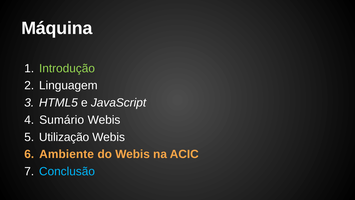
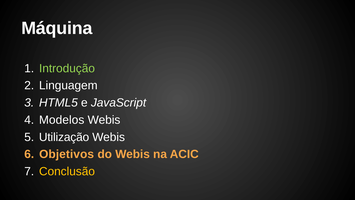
Sumário: Sumário -> Modelos (62, 120)
Ambiente: Ambiente -> Objetivos (67, 154)
Conclusão colour: light blue -> yellow (67, 171)
